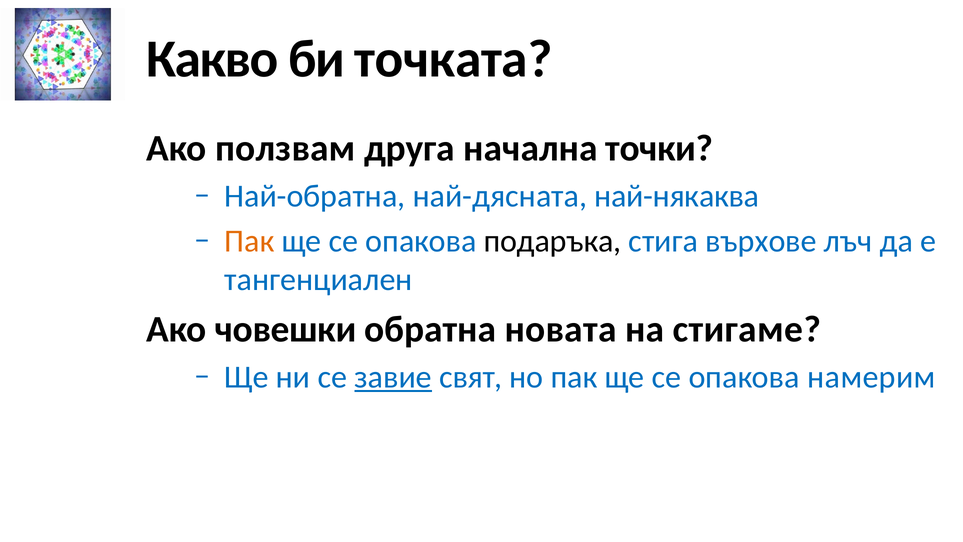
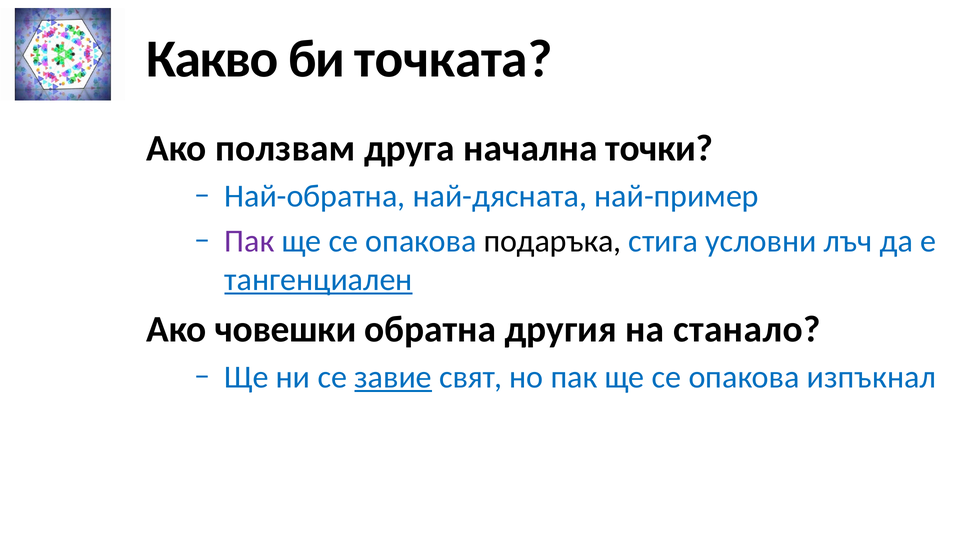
най-някаква: най-някаква -> най-пример (677, 196)
Пак colour: orange -> purple (249, 241)
върхове: върхове -> условни (761, 241)
тангенциален underline: none -> present (318, 280)
новата: новата -> другия (561, 329)
стигаме: стигаме -> станало (747, 329)
намерим: намерим -> изпъкнал (871, 377)
